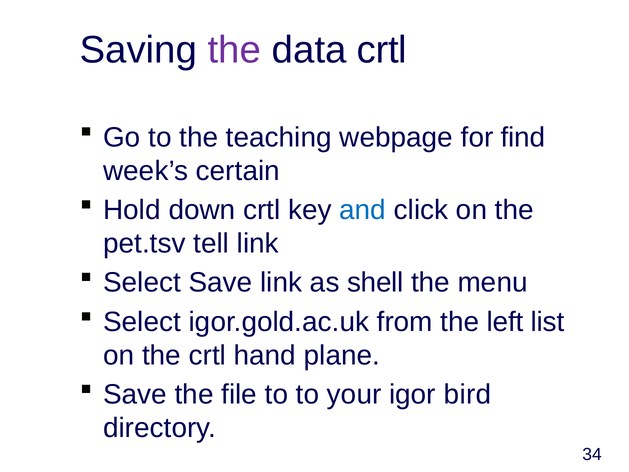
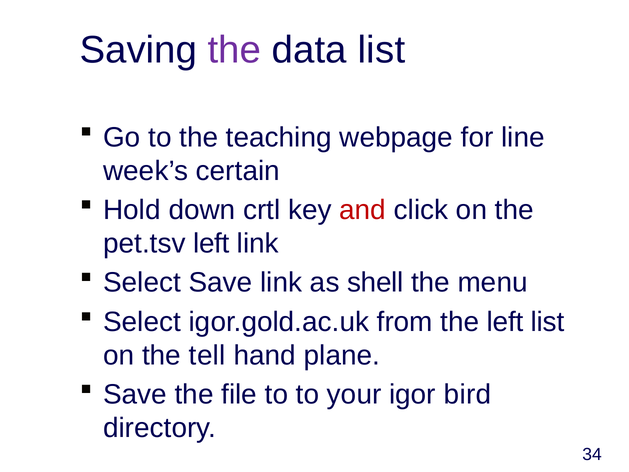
data crtl: crtl -> list (382, 50)
find: find -> line (523, 137)
and colour: blue -> red (363, 210)
pet.tsv tell: tell -> left (211, 243)
the crtl: crtl -> tell (207, 355)
